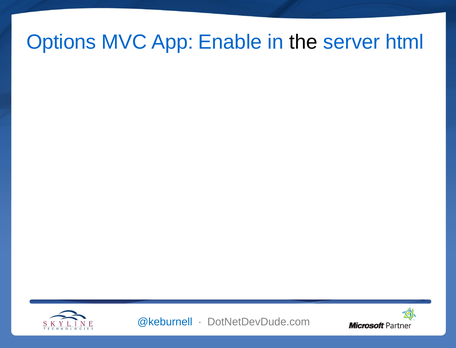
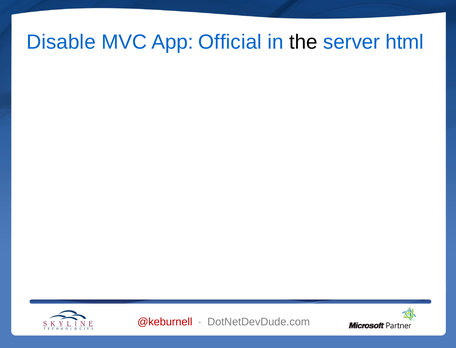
Options: Options -> Disable (61, 42)
Enable: Enable -> Official (230, 42)
@keburnell colour: blue -> red (165, 321)
